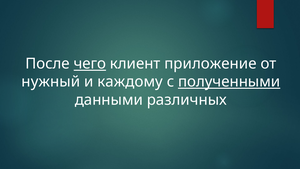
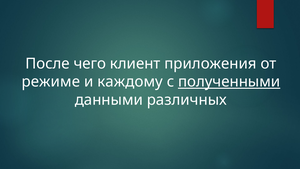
чего underline: present -> none (90, 64)
приложение: приложение -> приложения (210, 64)
нужный: нужный -> режиме (51, 82)
